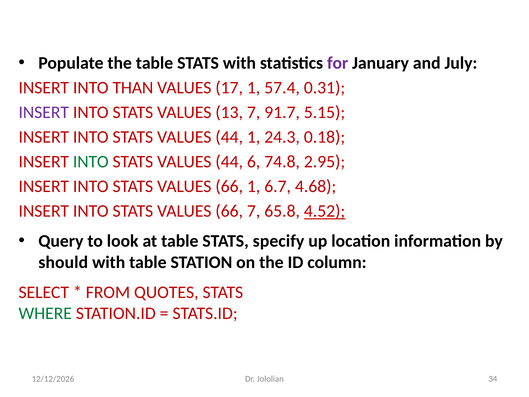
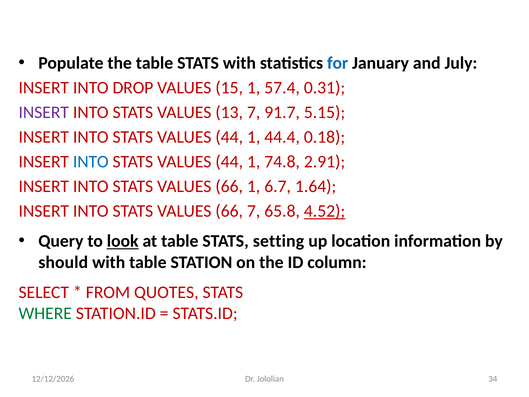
for colour: purple -> blue (338, 63)
THAN: THAN -> DROP (133, 88)
17: 17 -> 15 (229, 88)
24.3: 24.3 -> 44.4 (282, 137)
INTO colour: green -> blue (91, 162)
6: 6 -> 1 (254, 162)
2.95: 2.95 -> 2.91 (325, 162)
4.68: 4.68 -> 1.64 (316, 186)
look underline: none -> present (123, 241)
specify: specify -> setting (279, 241)
